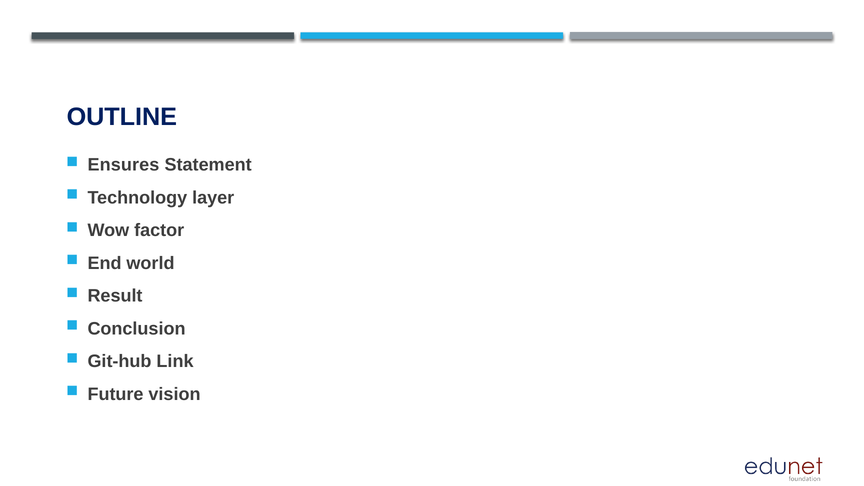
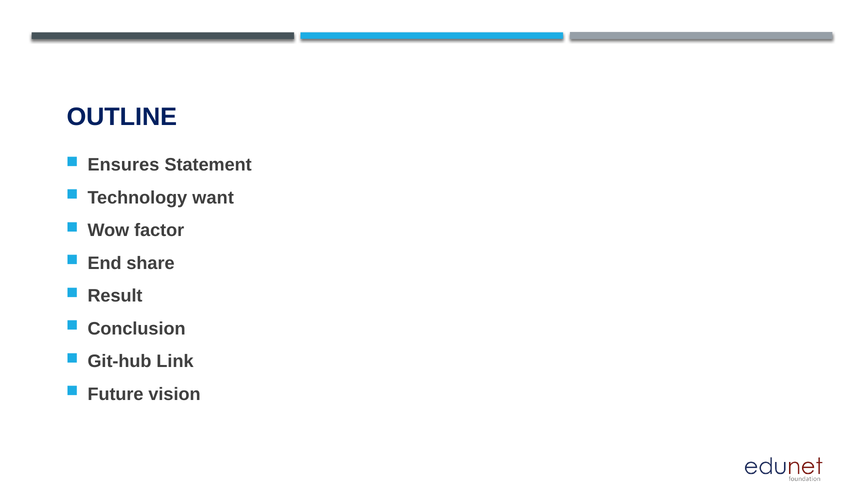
layer: layer -> want (213, 198)
world: world -> share (151, 263)
